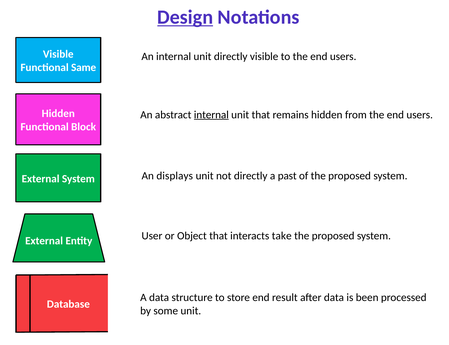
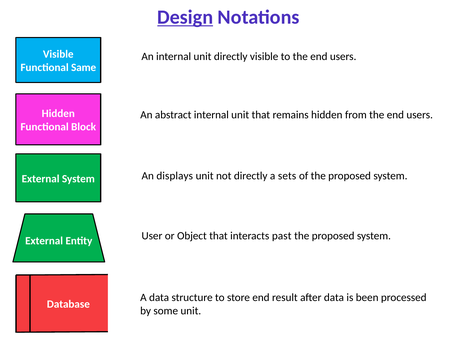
internal underline: present -> none (211, 114)
past: past -> sets (287, 175)
take: take -> past (282, 235)
